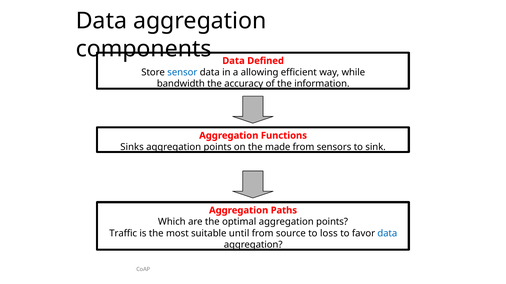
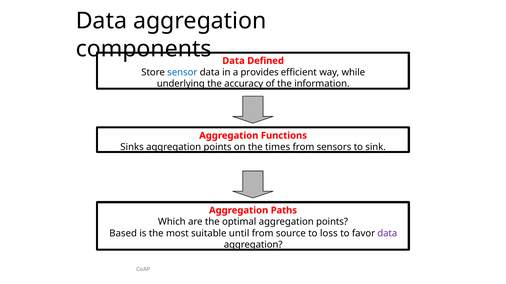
allowing: allowing -> provides (260, 72)
bandwidth: bandwidth -> underlying (181, 84)
made: made -> times (278, 147)
Traffic: Traffic -> Based (123, 234)
data colour: blue -> purple (387, 234)
